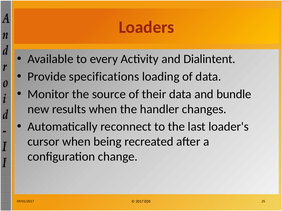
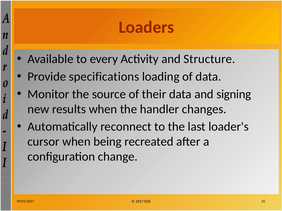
Dialintent: Dialintent -> Structure (209, 59)
bundle: bundle -> signing (234, 94)
